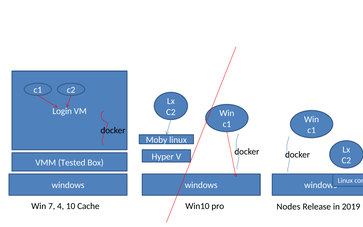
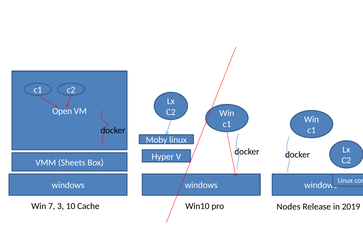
Login: Login -> Open (62, 111)
Tested: Tested -> Sheets (72, 162)
4: 4 -> 3 (61, 206)
